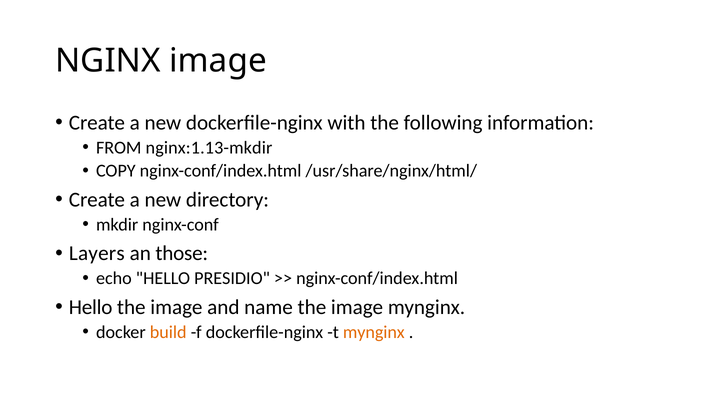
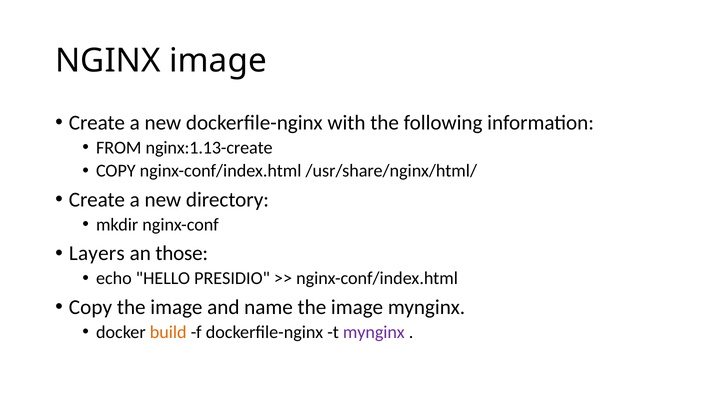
nginx:1.13-mkdir: nginx:1.13-mkdir -> nginx:1.13-create (209, 148)
Hello: Hello -> Copy (91, 307)
mynginx colour: orange -> purple (374, 332)
